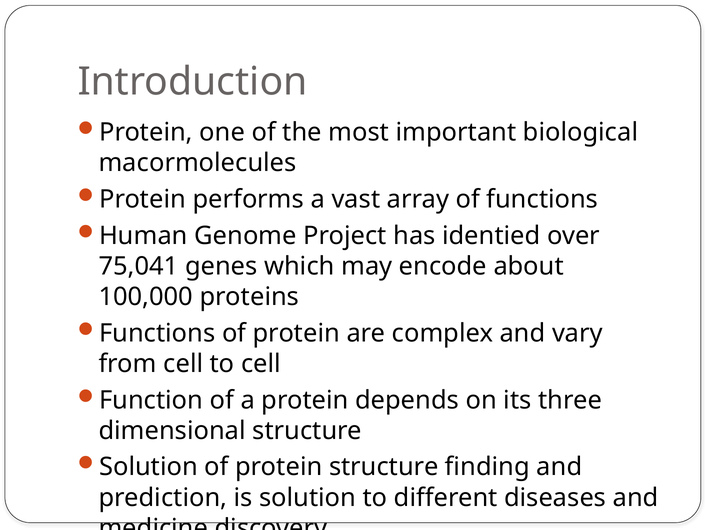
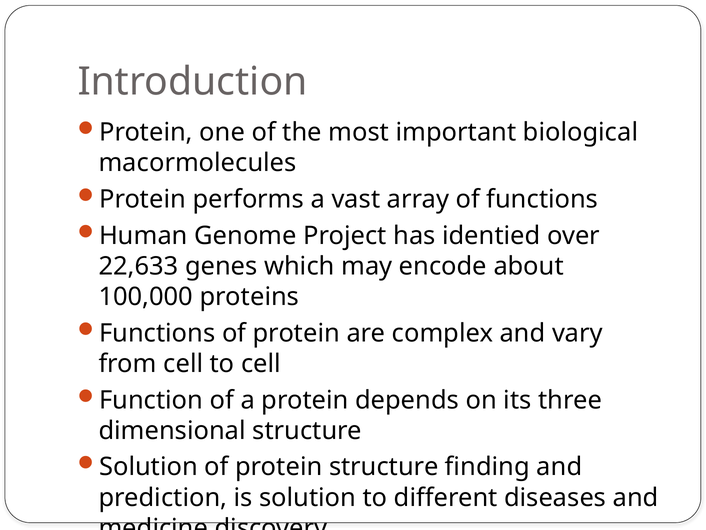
75,041: 75,041 -> 22,633 (139, 266)
